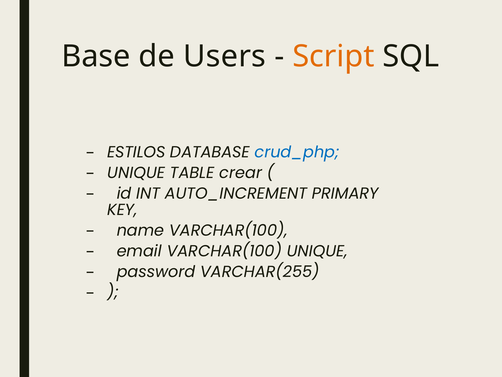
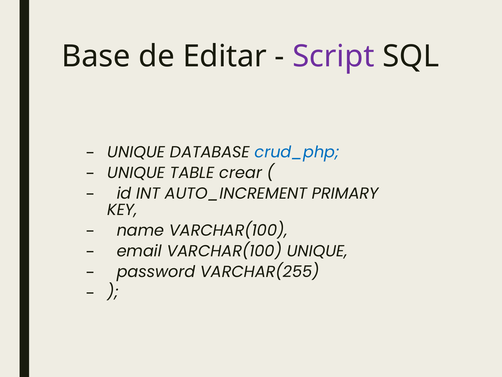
Users: Users -> Editar (225, 56)
Script colour: orange -> purple (333, 56)
ESTILOS: ESTILOS -> UNIQUE (136, 152)
